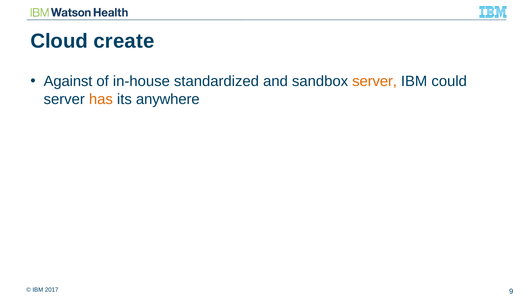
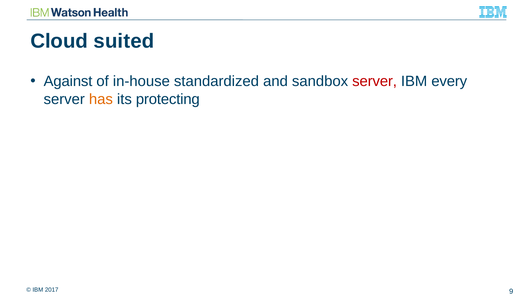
create: create -> suited (124, 41)
server colour: orange -> red (375, 81)
could: could -> every (449, 81)
anywhere: anywhere -> protecting (168, 99)
